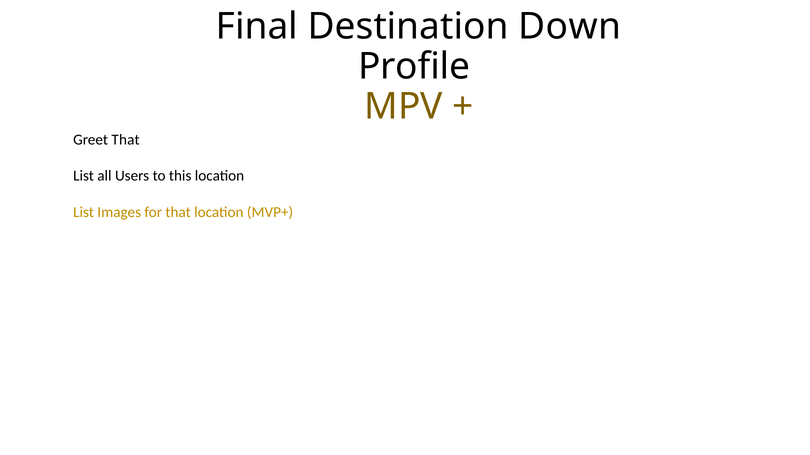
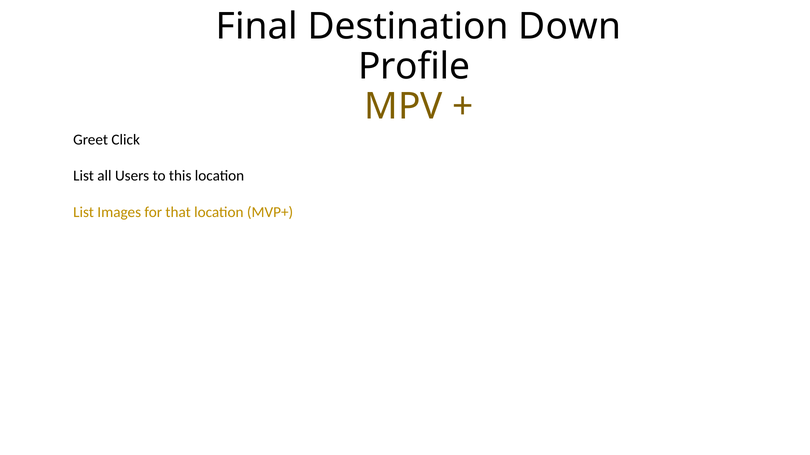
Greet That: That -> Click (126, 140)
